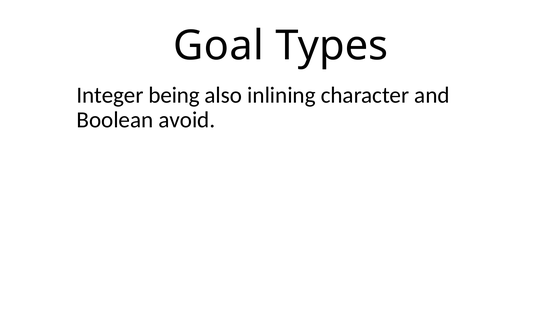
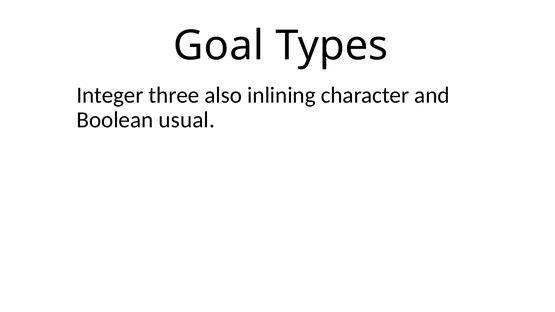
being: being -> three (174, 95)
avoid: avoid -> usual (187, 120)
